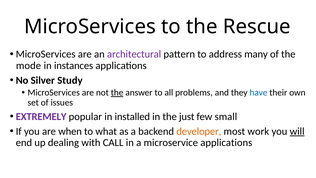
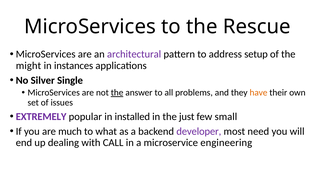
many: many -> setup (256, 54)
mode: mode -> might (28, 66)
Study: Study -> Single (70, 80)
have colour: blue -> orange (259, 93)
when: when -> much (70, 131)
developer colour: orange -> purple (199, 131)
work: work -> need (258, 131)
will underline: present -> none (297, 131)
microservice applications: applications -> engineering (226, 142)
